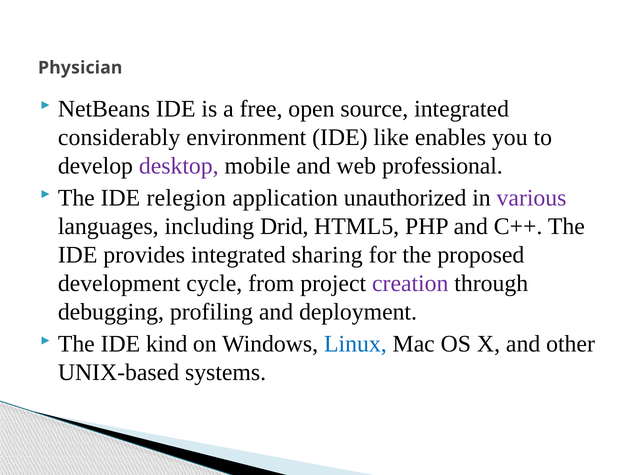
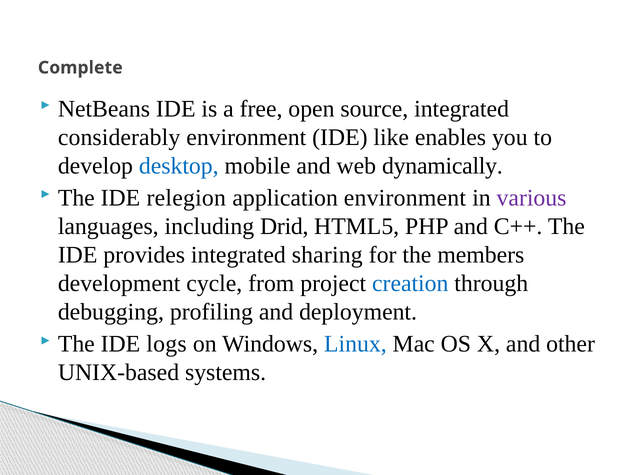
Physician: Physician -> Complete (80, 68)
desktop colour: purple -> blue (179, 166)
professional: professional -> dynamically (442, 166)
application unauthorized: unauthorized -> environment (405, 198)
proposed: proposed -> members (481, 255)
creation colour: purple -> blue (410, 283)
kind: kind -> logs (166, 344)
